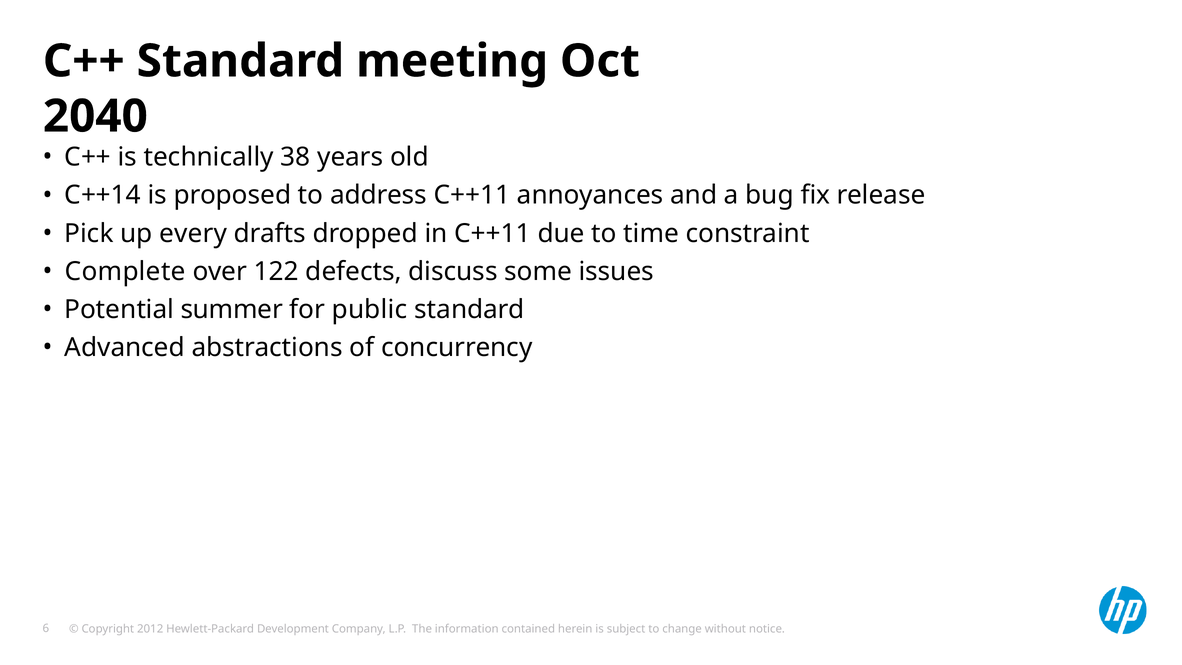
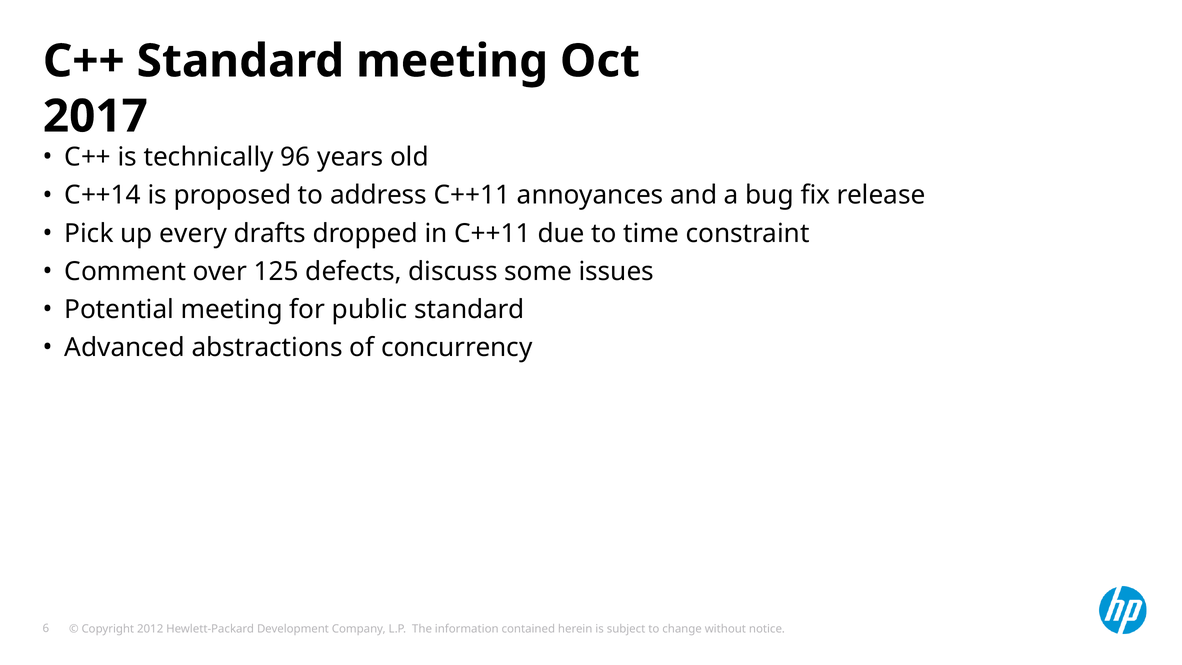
2040: 2040 -> 2017 (95, 116)
38: 38 -> 96 (295, 157)
Complete: Complete -> Comment (125, 271)
122: 122 -> 125 (276, 271)
Potential summer: summer -> meeting (232, 309)
